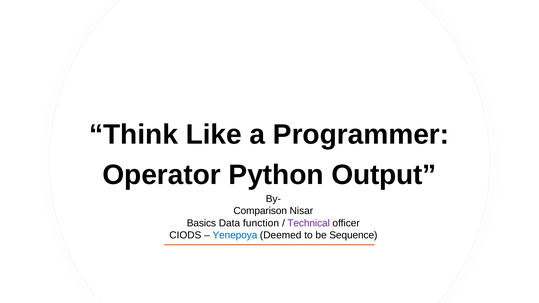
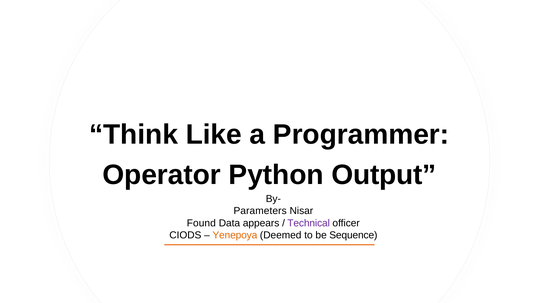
Comparison: Comparison -> Parameters (260, 211)
Basics: Basics -> Found (201, 223)
function: function -> appears (261, 223)
Yenepoya colour: blue -> orange (235, 235)
